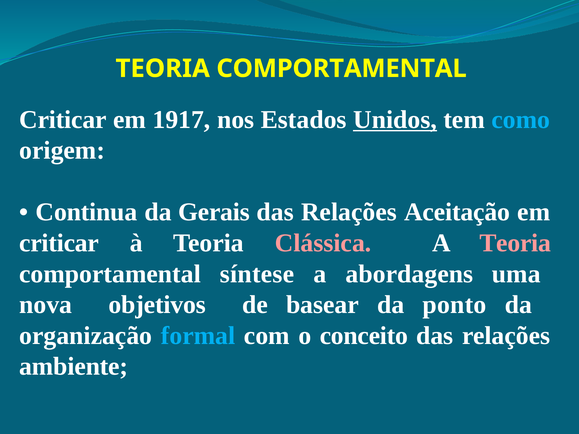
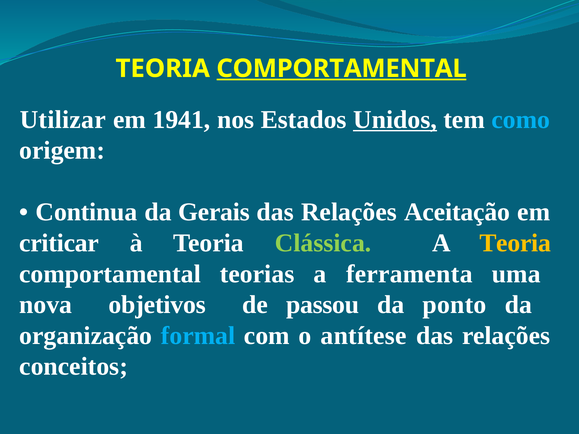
COMPORTAMENTAL underline: none -> present (342, 69)
Criticar: Criticar -> Utilizar (63, 120)
1917: 1917 -> 1941 (181, 120)
Clássica colour: pink -> light green (323, 243)
Teoria colour: pink -> yellow (515, 243)
síntese: síntese -> teorias (257, 274)
abordagens: abordagens -> ferramenta (409, 274)
basear: basear -> passou (323, 305)
conceito: conceito -> antítese (364, 336)
ambiente: ambiente -> conceitos (74, 367)
